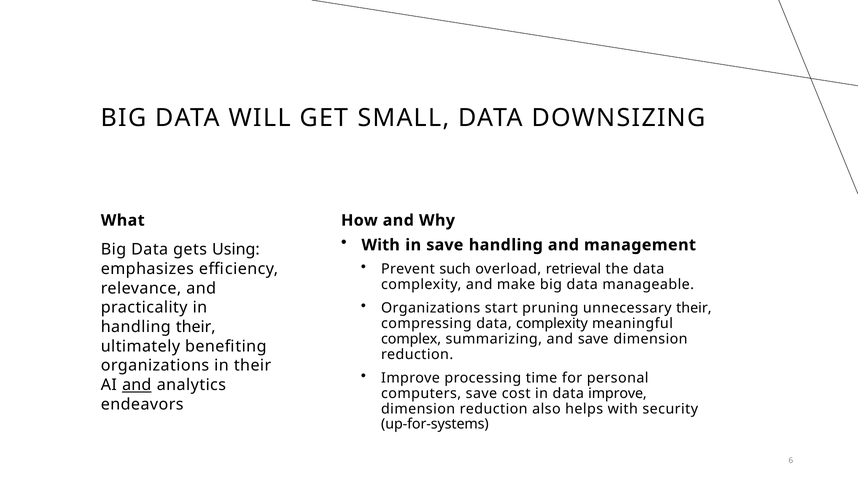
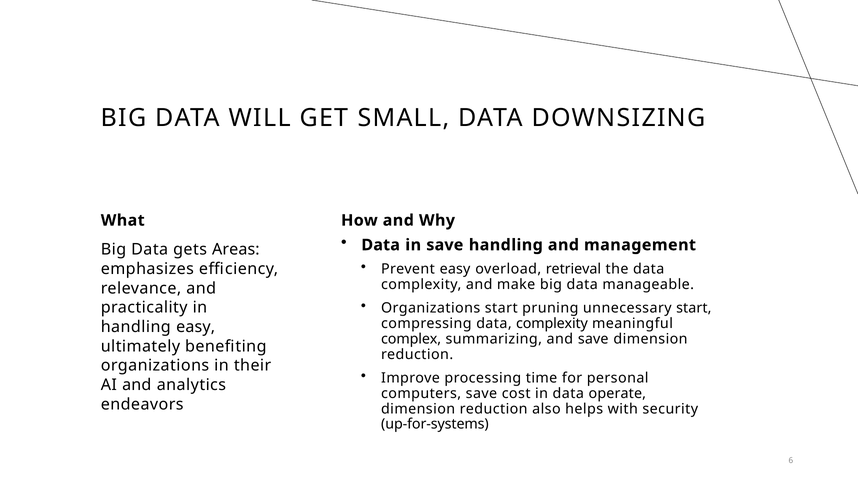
With: With -> Data (381, 245)
Using: Using -> Areas (236, 249)
Prevent such: such -> easy (455, 269)
unnecessary their: their -> start (694, 308)
handling their: their -> easy (196, 327)
and underline: present -> none (137, 385)
data improve: improve -> operate (617, 393)
